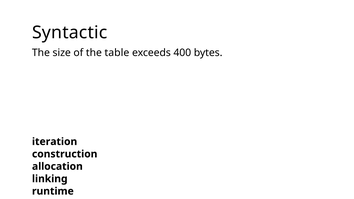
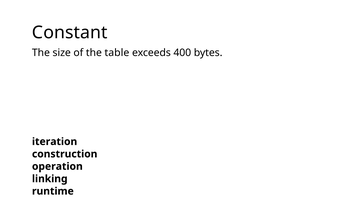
Syntactic: Syntactic -> Constant (70, 33)
allocation: allocation -> operation (57, 167)
